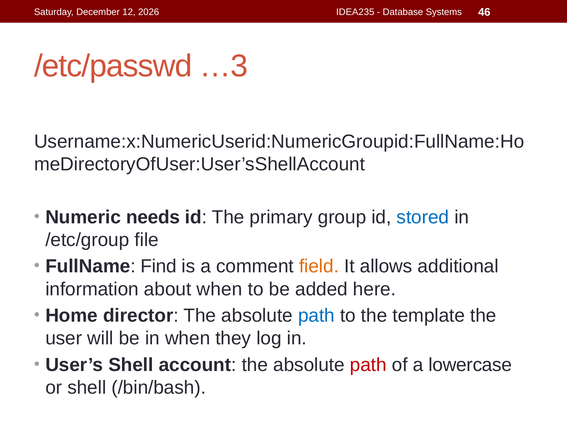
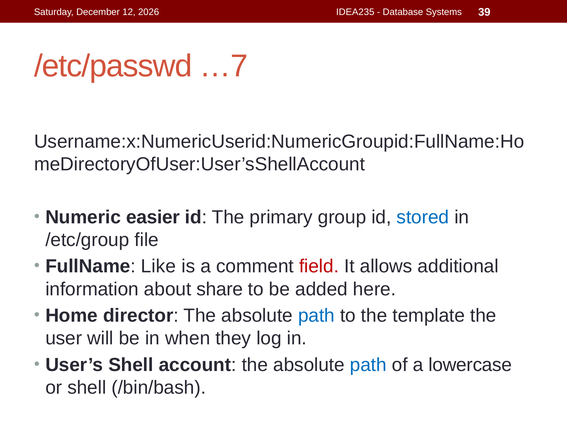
46: 46 -> 39 (484, 12)
…3: …3 -> …7 (224, 66)
needs: needs -> easier (153, 217)
Find: Find -> Like (158, 266)
field colour: orange -> red (319, 266)
about when: when -> share (220, 289)
path colour: red -> blue (368, 364)
